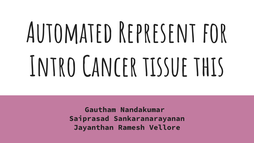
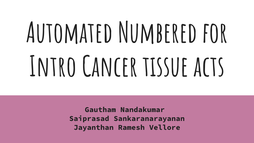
Represent: Represent -> Numbered (157, 33)
this: this -> acts (209, 67)
